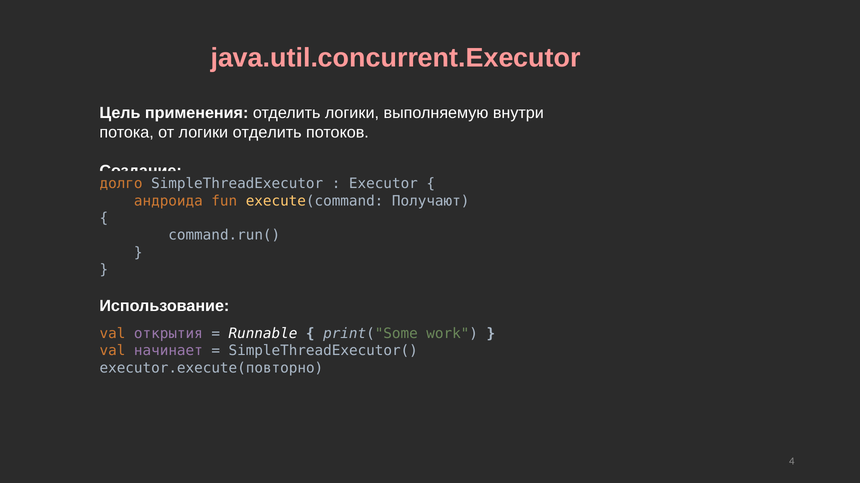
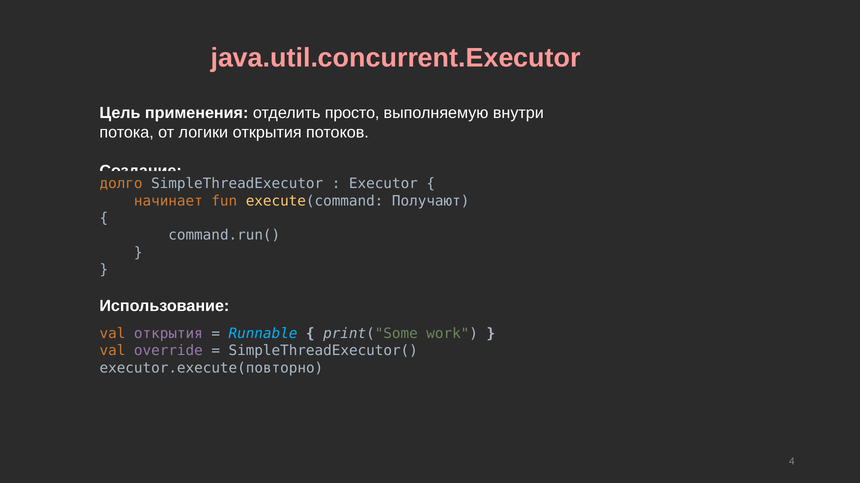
отделить логики: логики -> просто (352, 113)
логики отделить: отделить -> открытия (267, 132)
андроида: андроида -> начинает (168, 201)
Runnable colour: white -> light blue (263, 334)
начинает: начинает -> override (168, 351)
